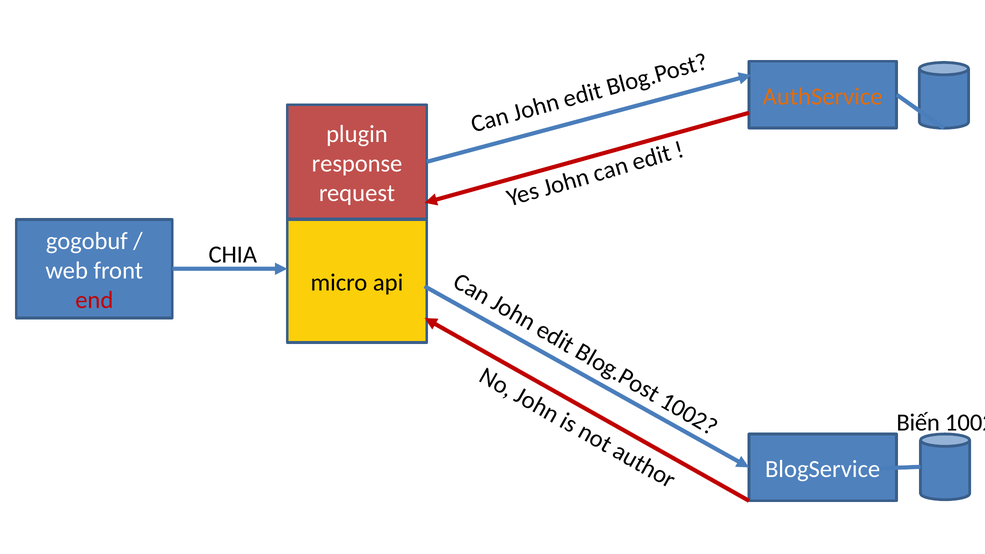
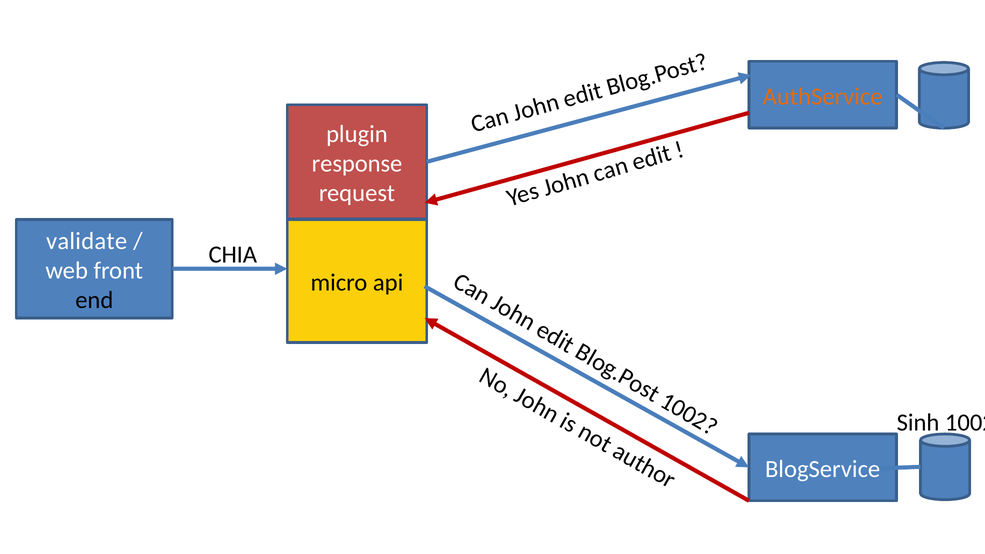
gogobuf: gogobuf -> validate (87, 241)
end colour: red -> black (94, 300)
Biến: Biến -> Sinh (918, 423)
